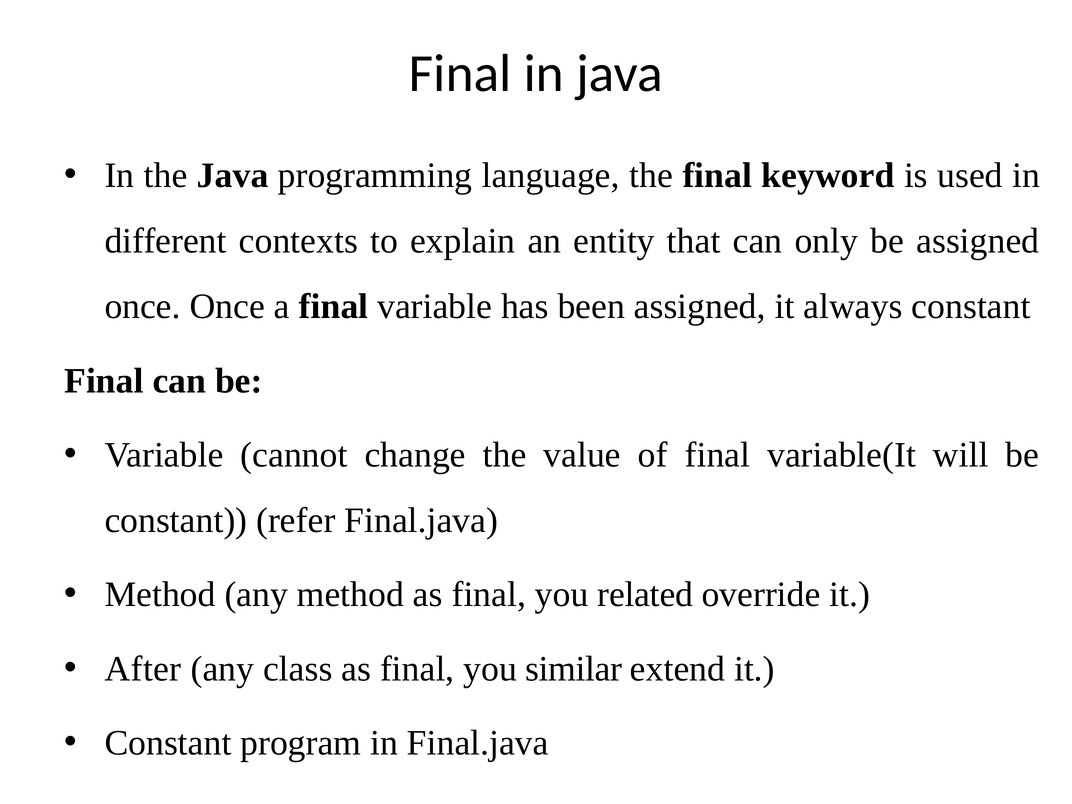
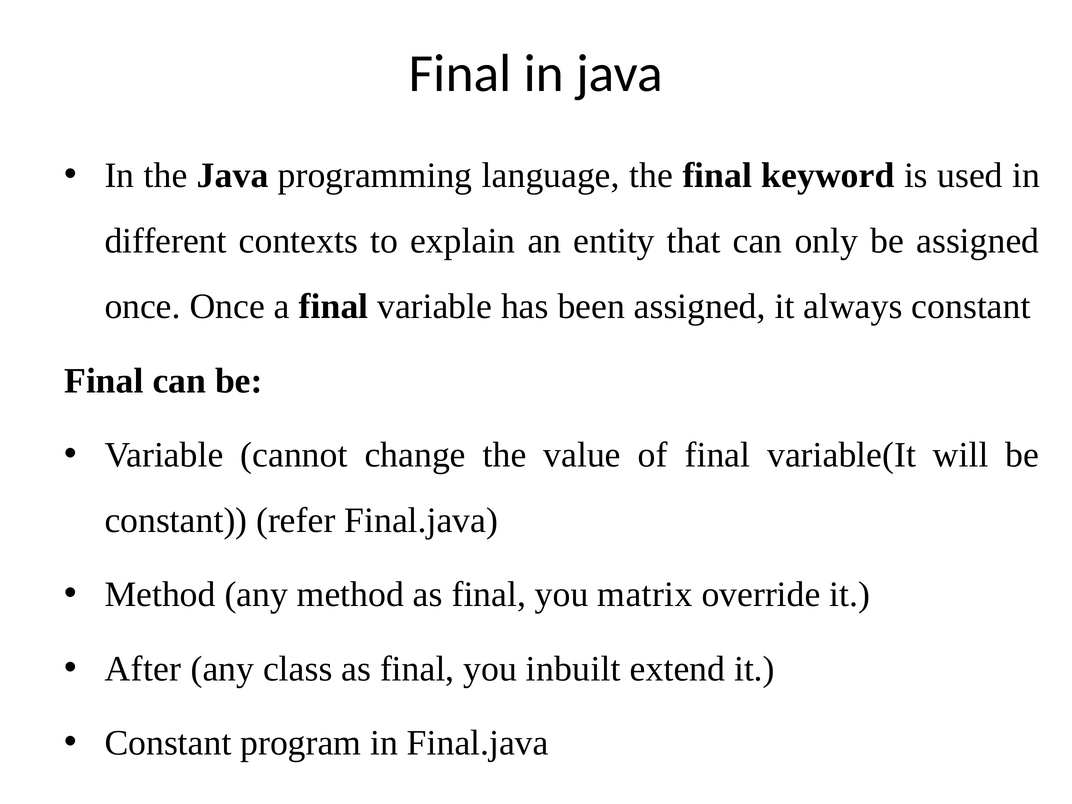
related: related -> matrix (645, 595)
similar: similar -> inbuilt (573, 669)
